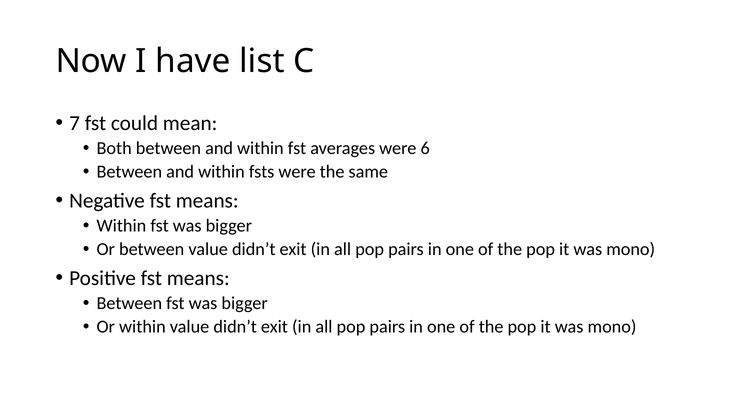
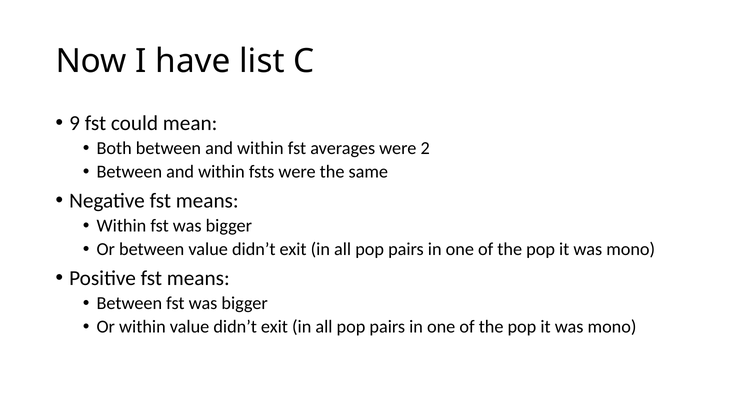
7: 7 -> 9 (75, 123)
6: 6 -> 2 (425, 148)
